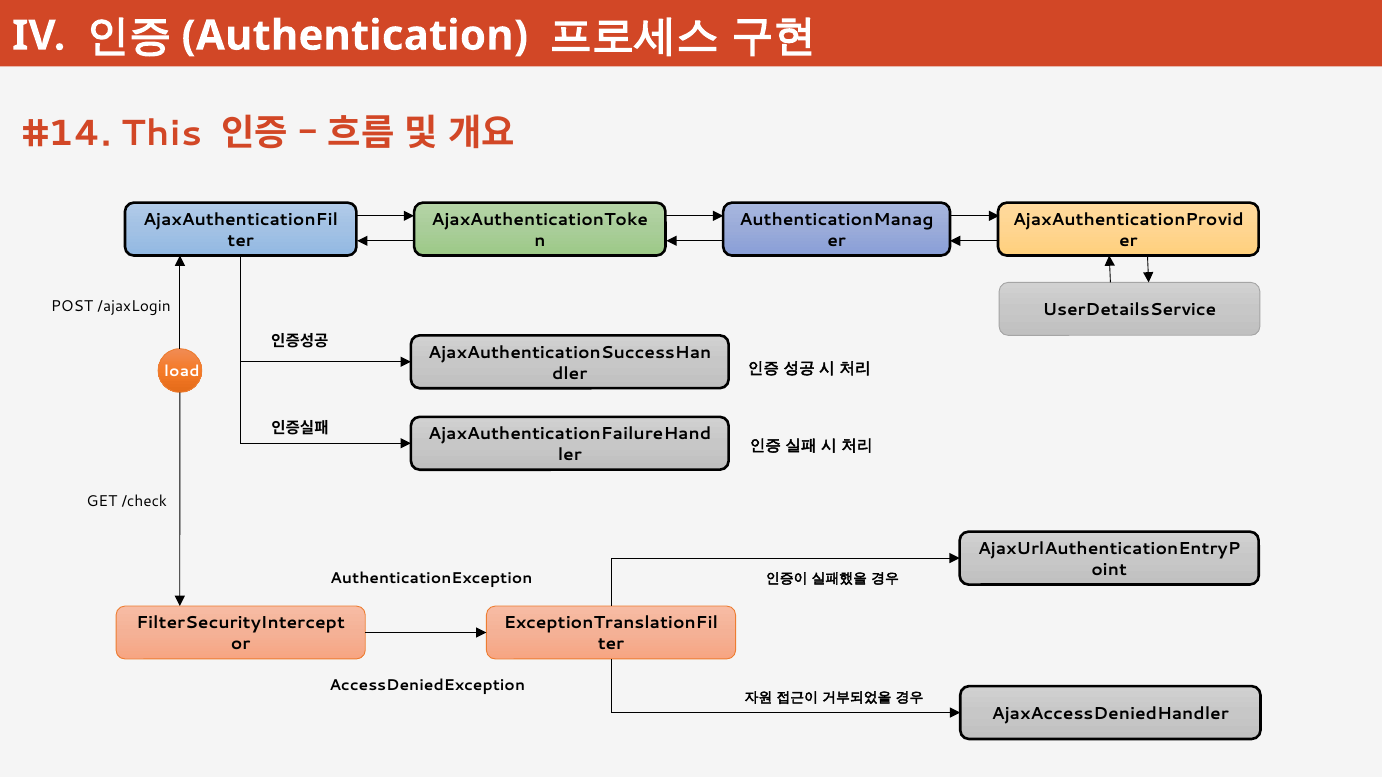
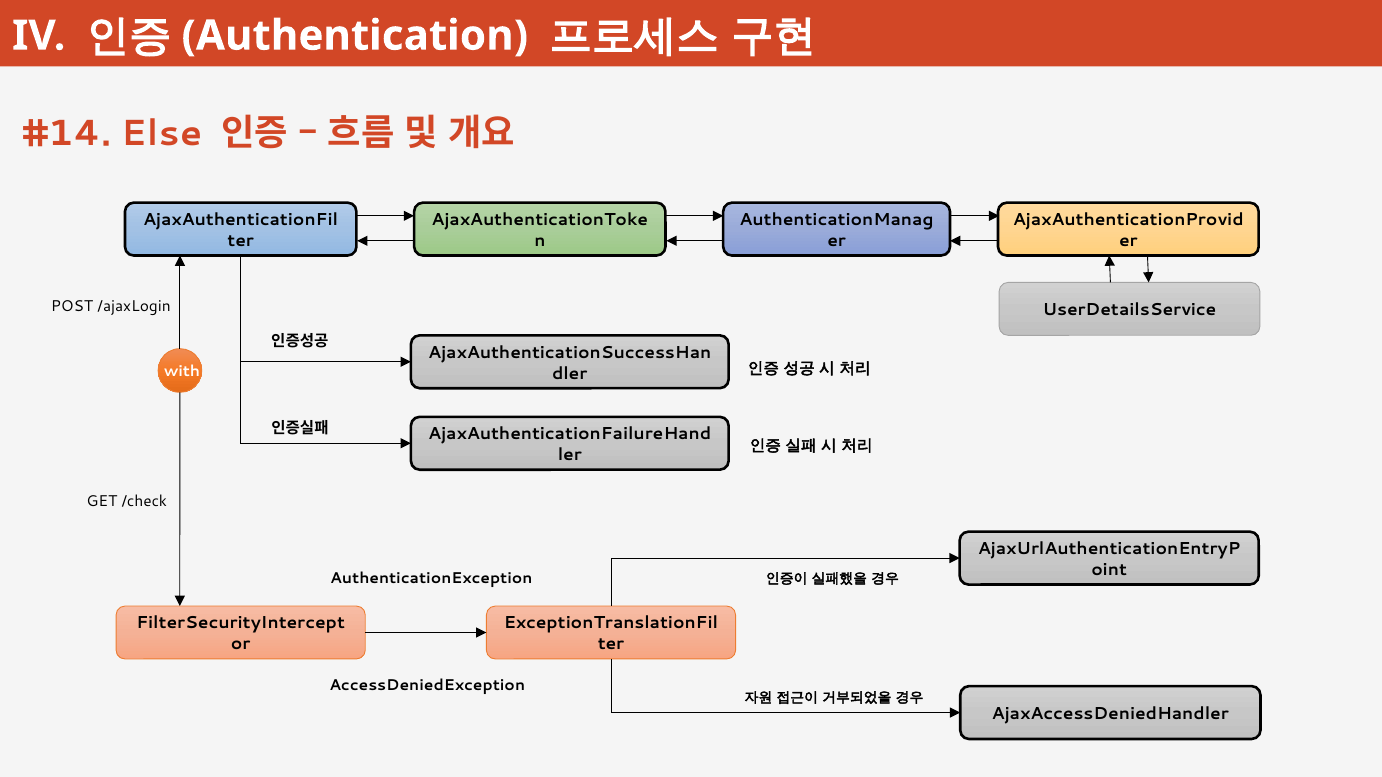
This: This -> Else (162, 134)
load: load -> with (182, 371)
